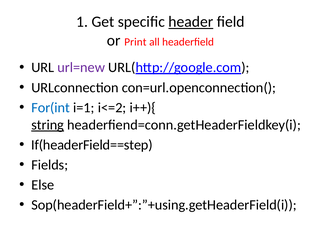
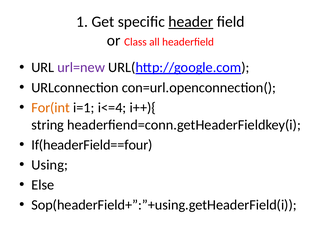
Print: Print -> Class (135, 42)
For(int colour: blue -> orange (51, 108)
i<=2: i<=2 -> i<=4 (112, 108)
string underline: present -> none (48, 125)
If(headerField==step: If(headerField==step -> If(headerField==four (92, 145)
Fields: Fields -> Using (50, 165)
